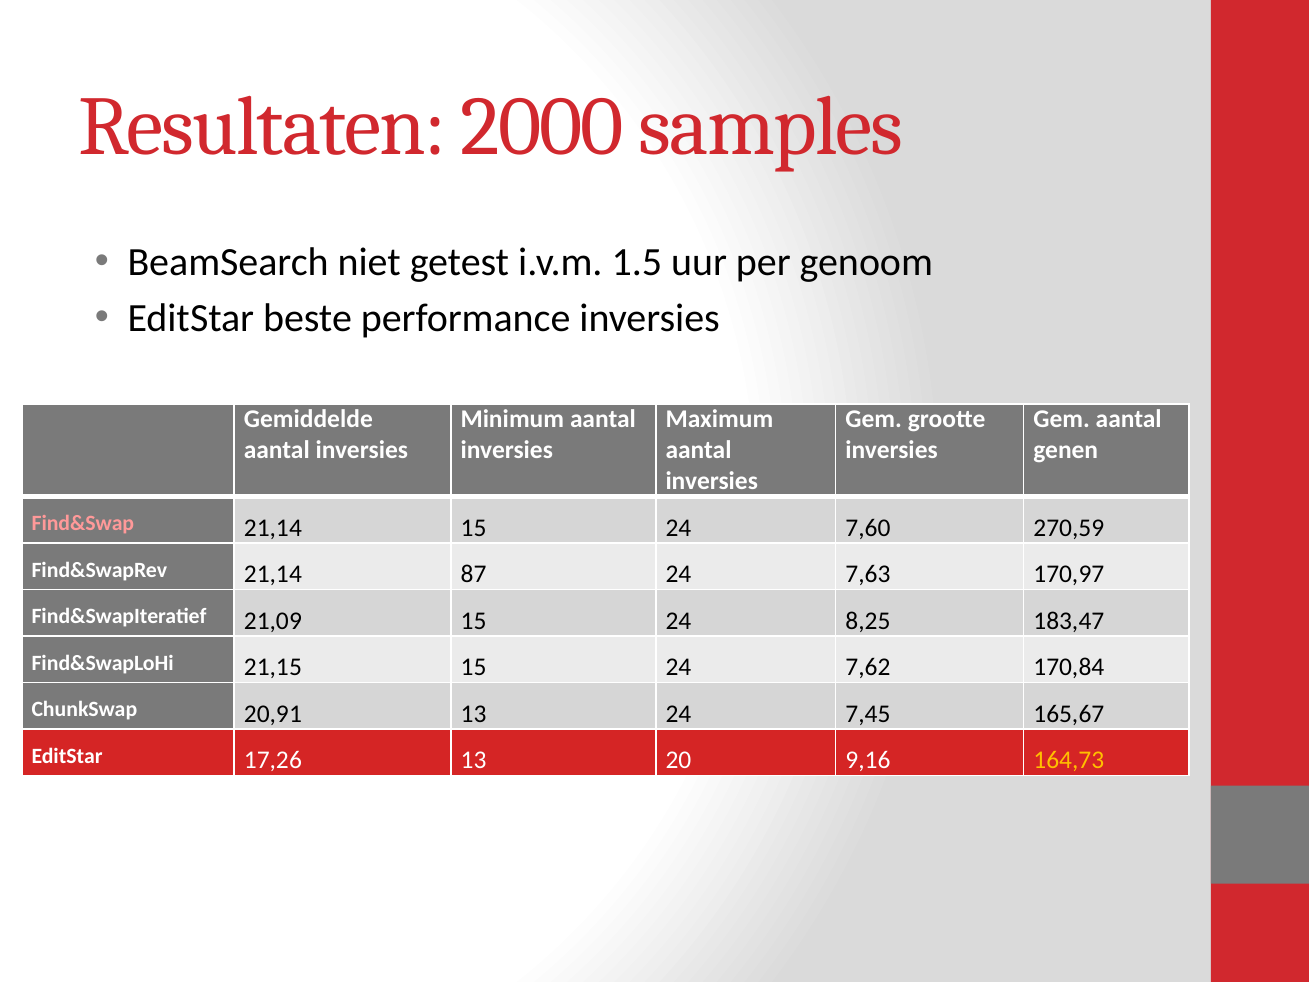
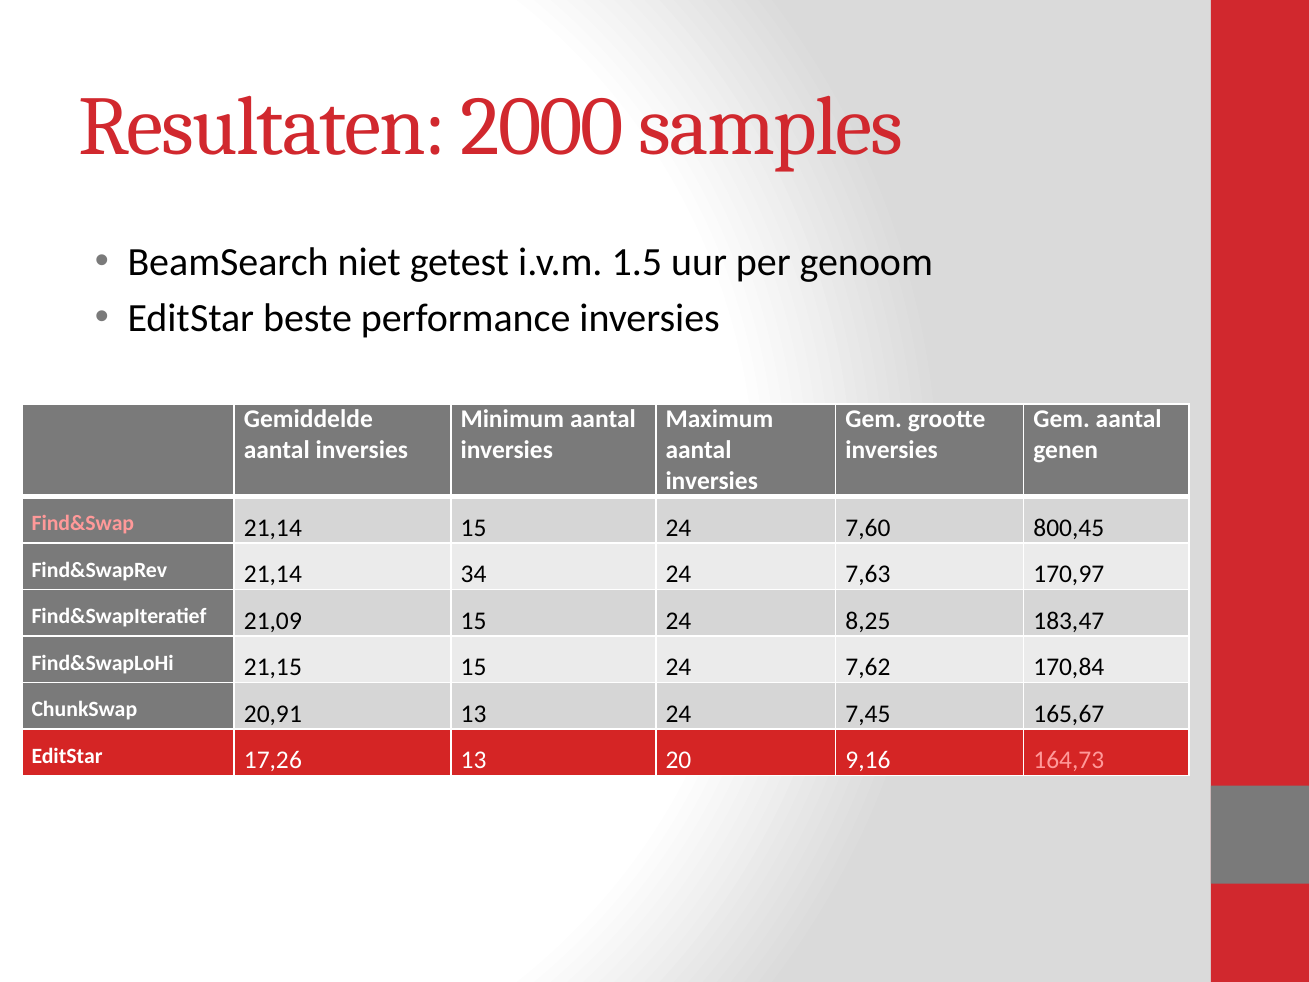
270,59: 270,59 -> 800,45 (1069, 528)
87: 87 -> 34 (474, 574)
164,73 colour: yellow -> pink (1069, 760)
